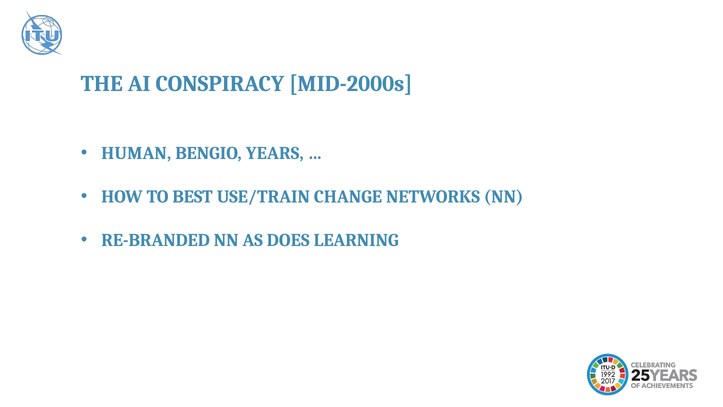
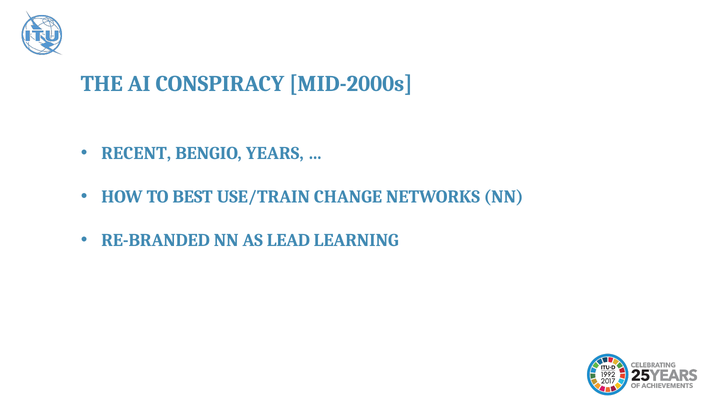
HUMAN: HUMAN -> RECENT (136, 153)
DOES: DOES -> LEAD (288, 240)
